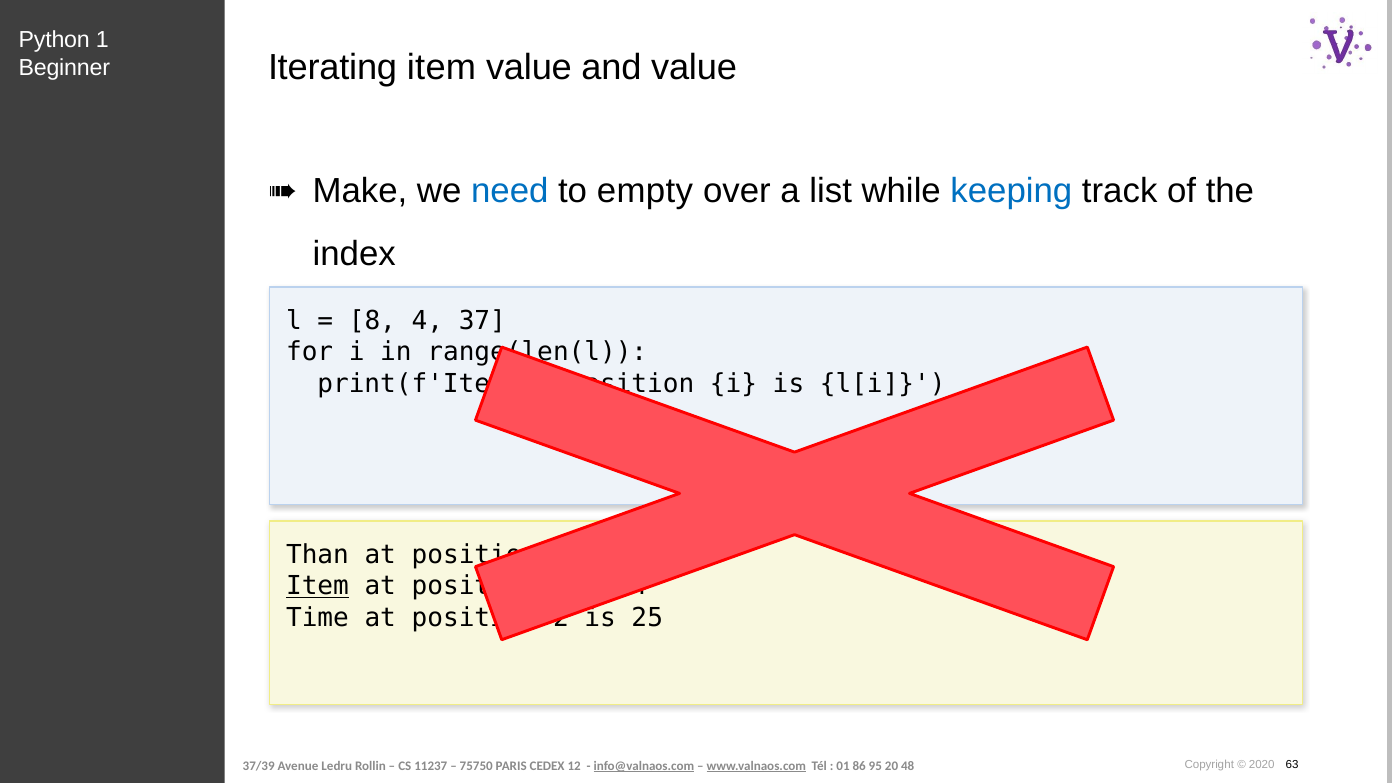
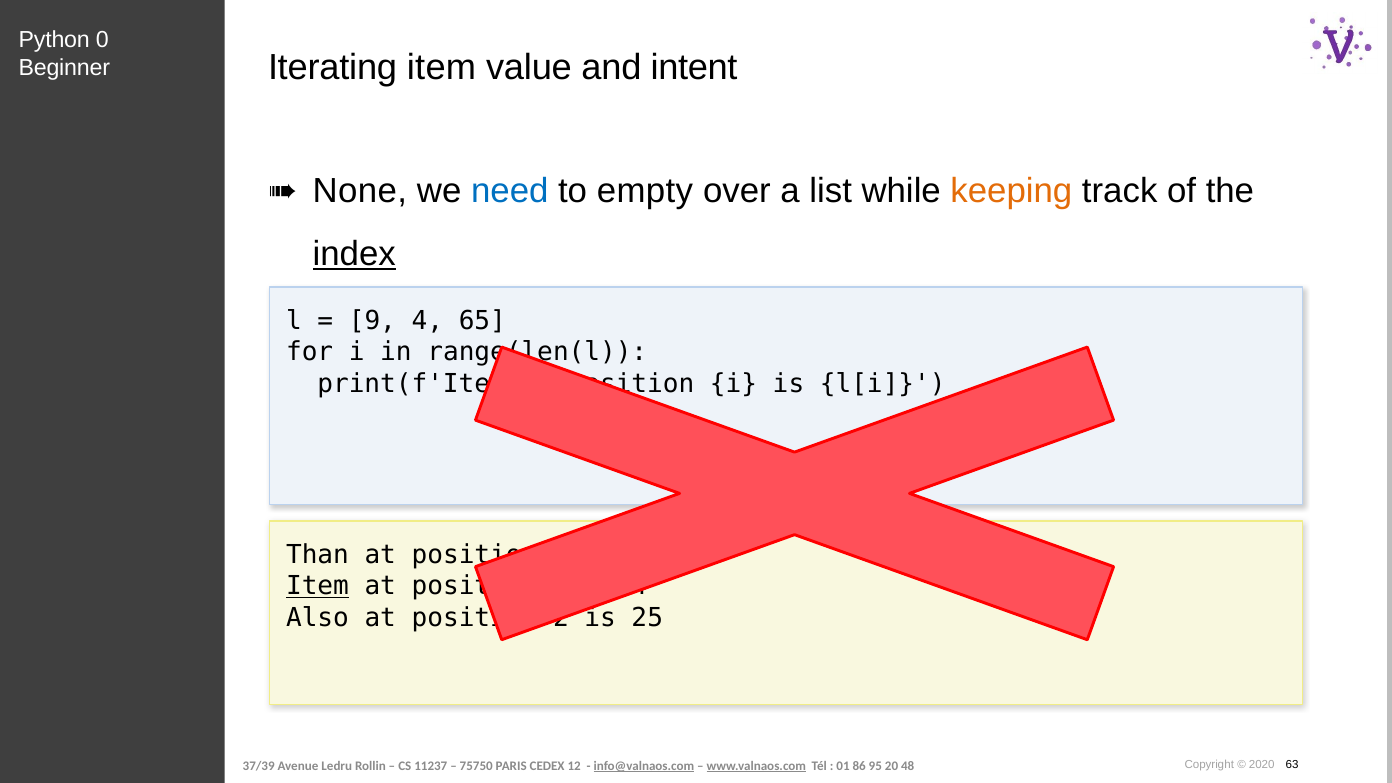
Python 1: 1 -> 0 (102, 40)
and value: value -> intent (694, 68)
Make: Make -> None (360, 191)
keeping colour: blue -> orange (1011, 191)
index underline: none -> present (354, 254)
8: 8 -> 9 (372, 321)
37: 37 -> 65 (482, 321)
Time: Time -> Also (317, 618)
